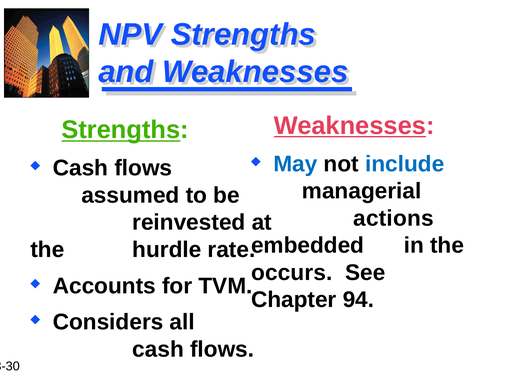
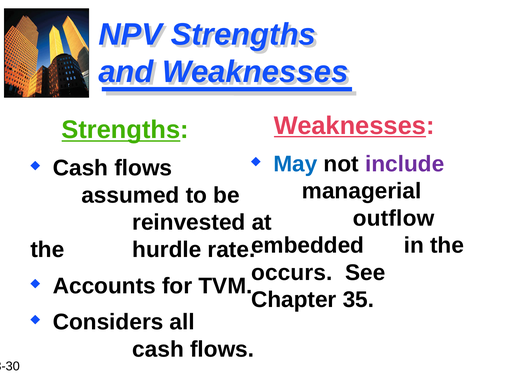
include colour: blue -> purple (405, 164)
actions: actions -> outflow (394, 218)
94: 94 -> 35 (358, 300)
